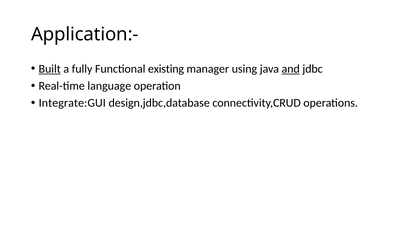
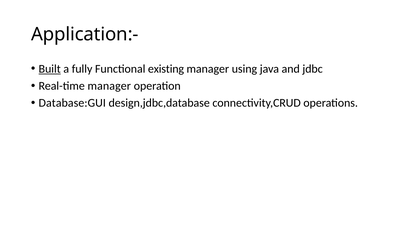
and underline: present -> none (291, 69)
Real-time language: language -> manager (109, 86)
Integrate:GUI: Integrate:GUI -> Database:GUI (72, 103)
